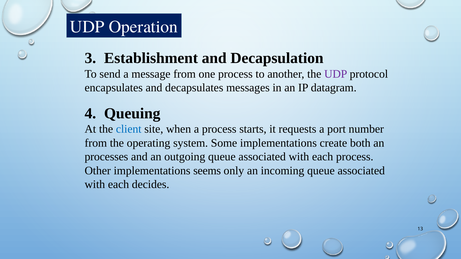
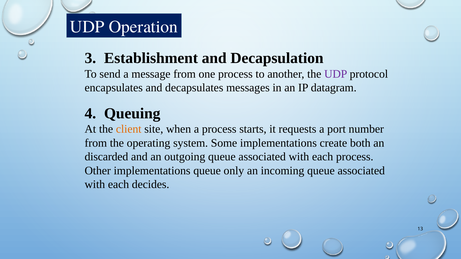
client colour: blue -> orange (129, 129)
processes: processes -> discarded (106, 157)
implementations seems: seems -> queue (207, 171)
